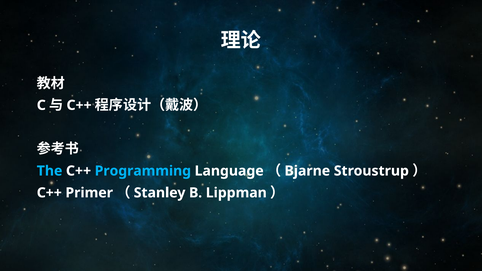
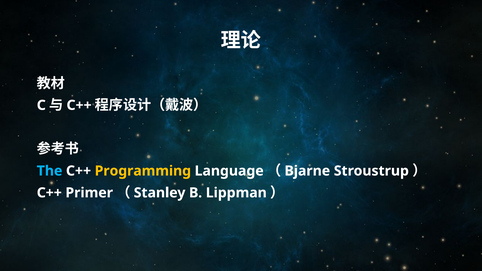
Programming colour: light blue -> yellow (143, 171)
